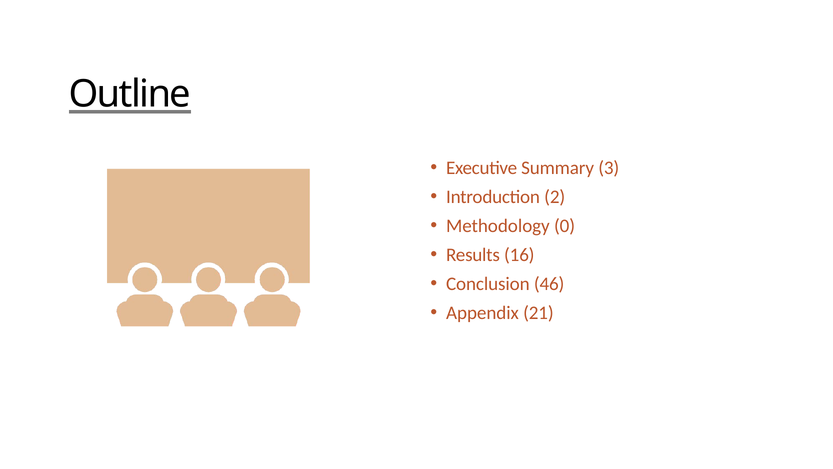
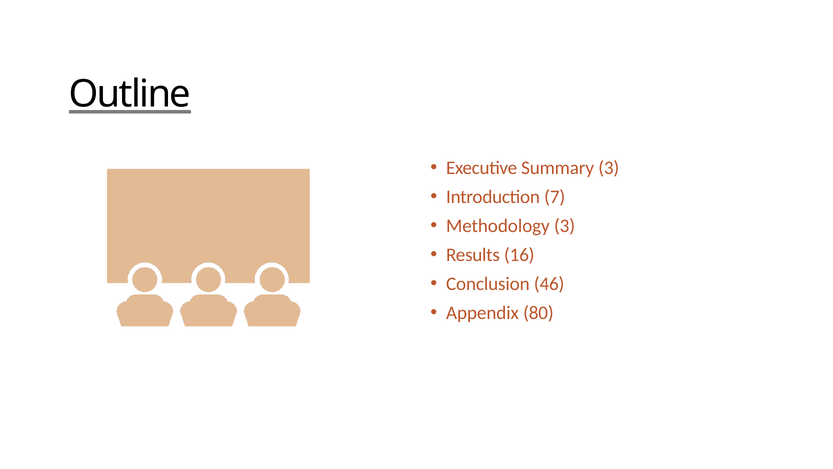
Introduction 2: 2 -> 7 (555, 197)
Methodology 0: 0 -> 3 (565, 226)
21: 21 -> 80 (538, 313)
